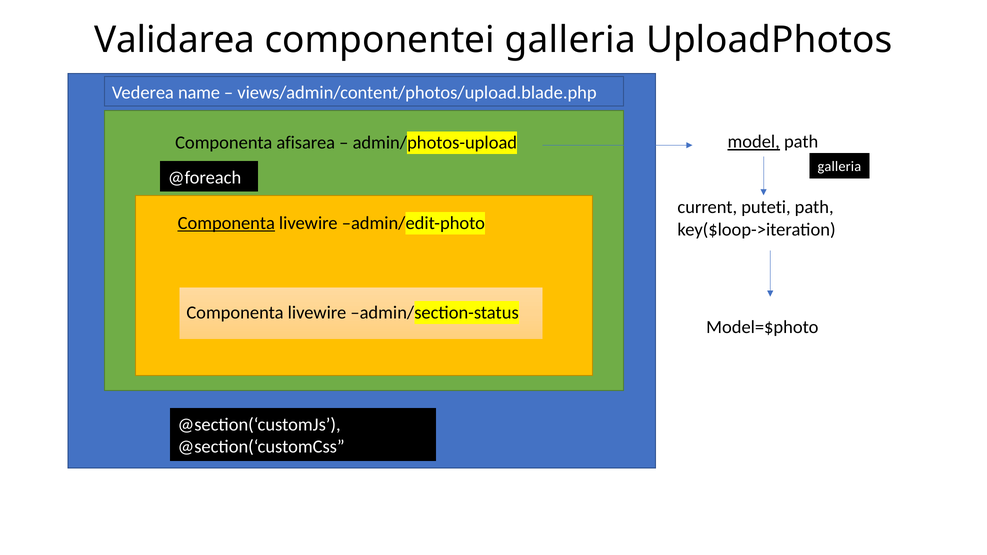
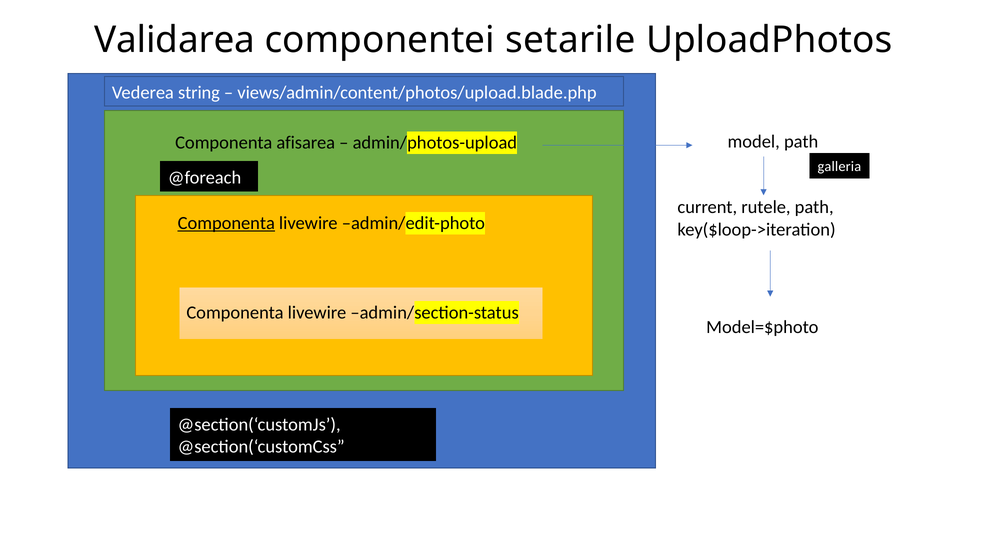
componentei galleria: galleria -> setarile (570, 40)
name: name -> string (199, 93)
model underline: present -> none (754, 142)
puteti: puteti -> rutele (766, 207)
